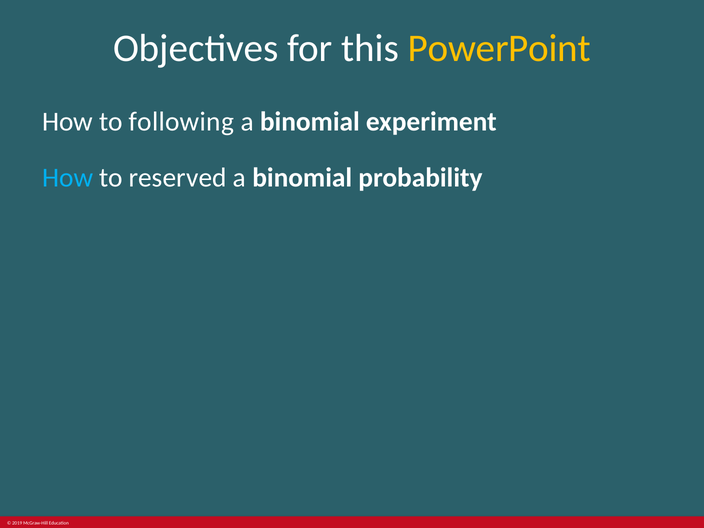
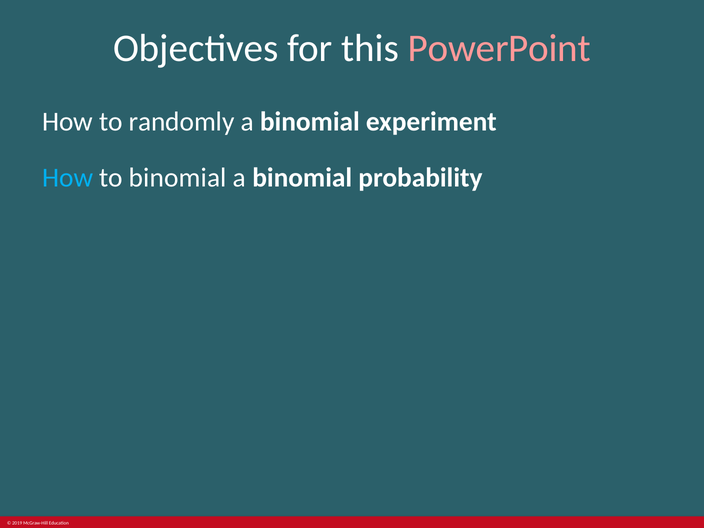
PowerPoint colour: yellow -> pink (499, 48)
following: following -> randomly (182, 122)
to reserved: reserved -> binomial (178, 178)
